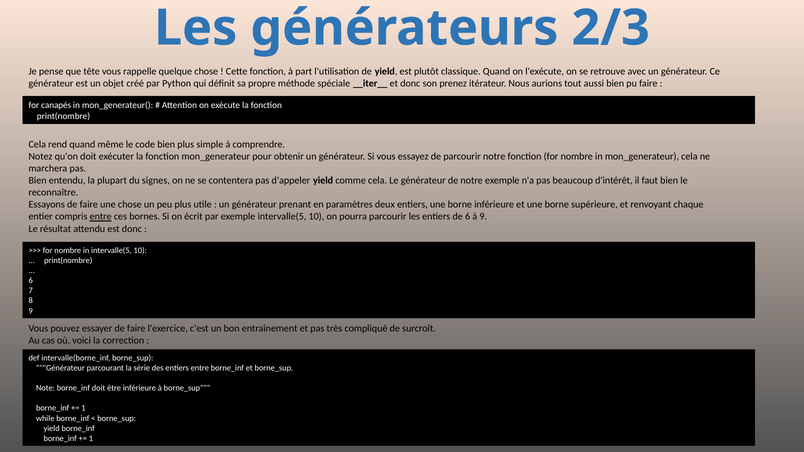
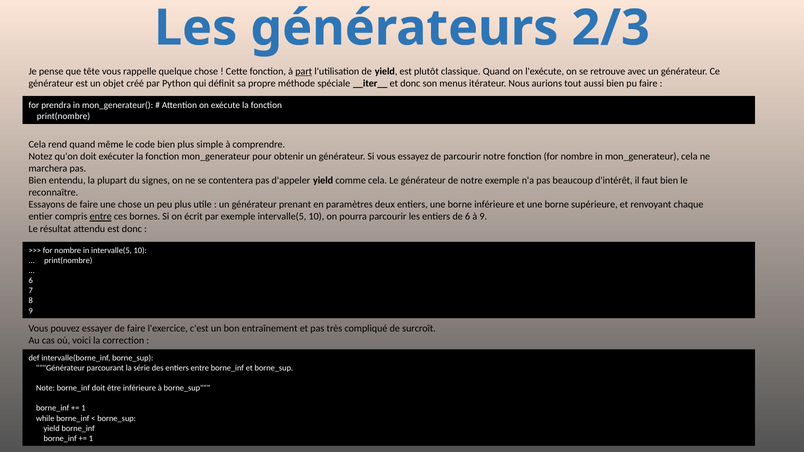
part underline: none -> present (304, 72)
prenez: prenez -> menus (453, 84)
canapés: canapés -> prendra (56, 105)
